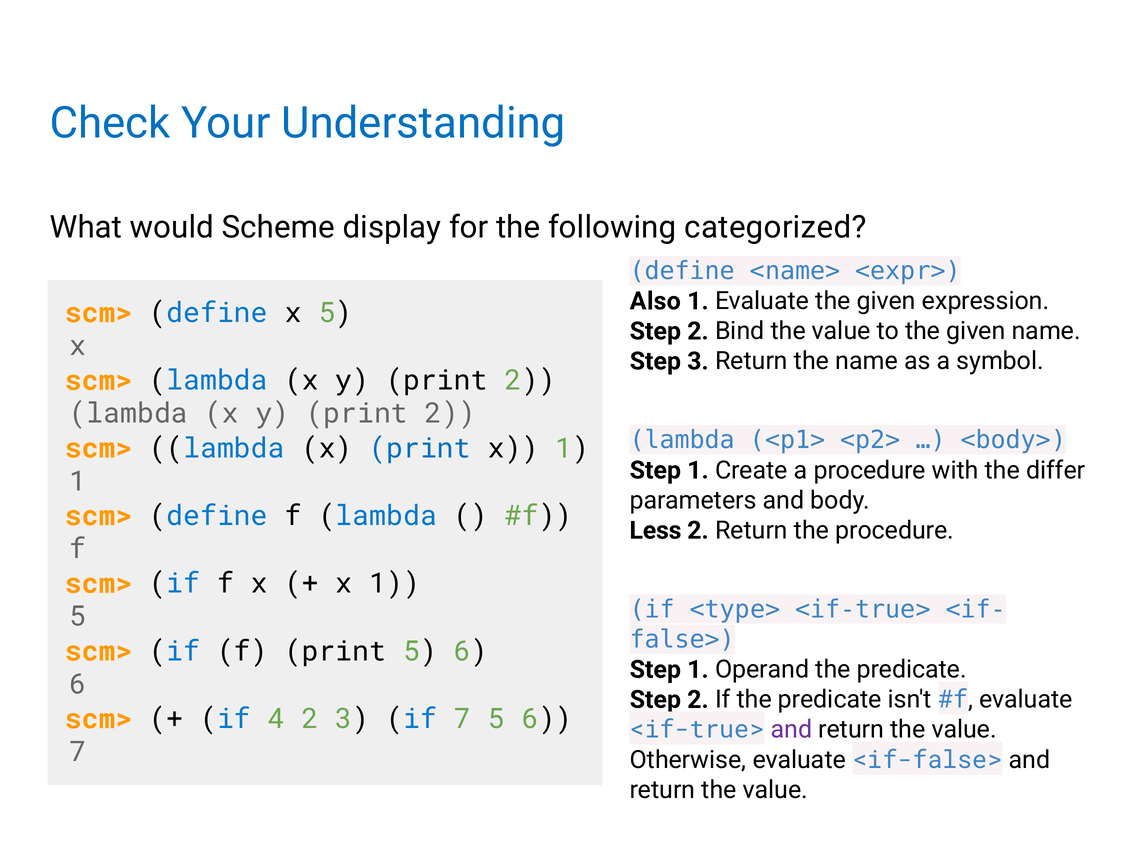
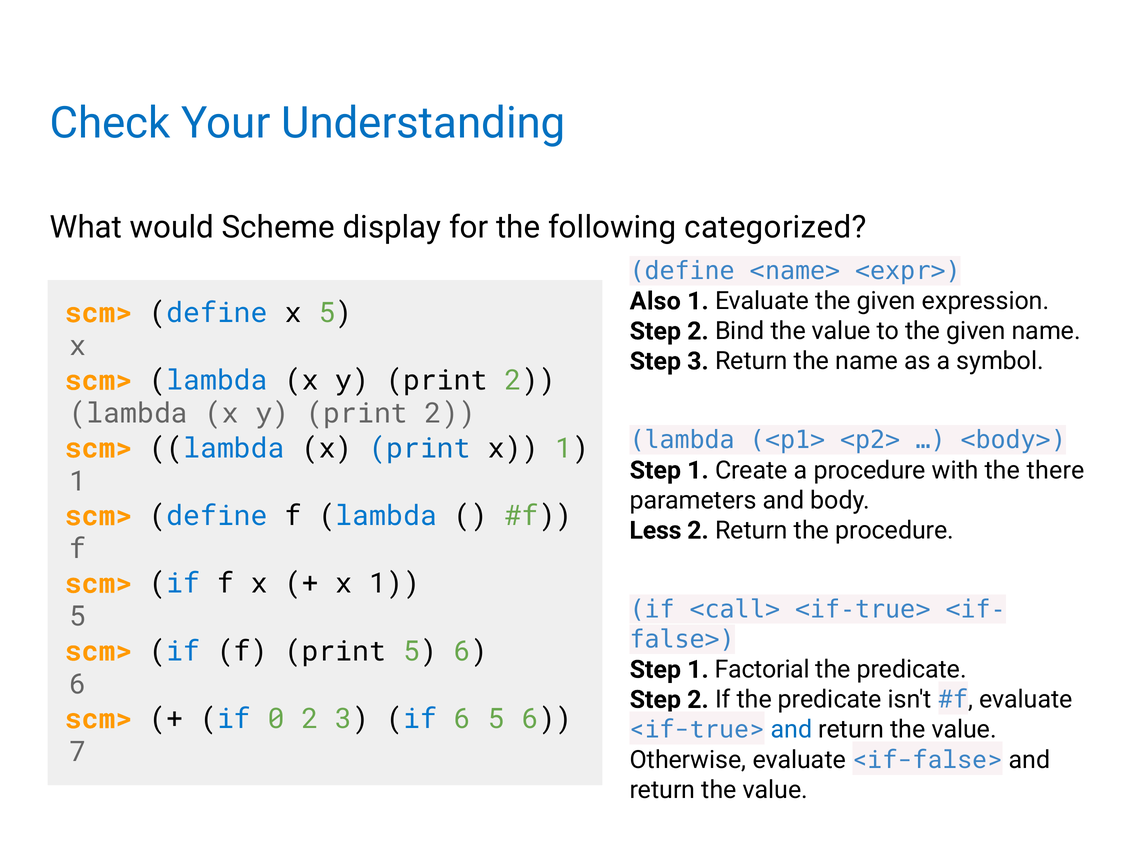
differ: differ -> there (1056, 470)
<type>: <type> -> <call> (735, 609)
Operand: Operand -> Factorial (762, 670)
4: 4 -> 0 (276, 719)
if 7: 7 -> 6 (462, 719)
and colour: purple -> blue (791, 730)
